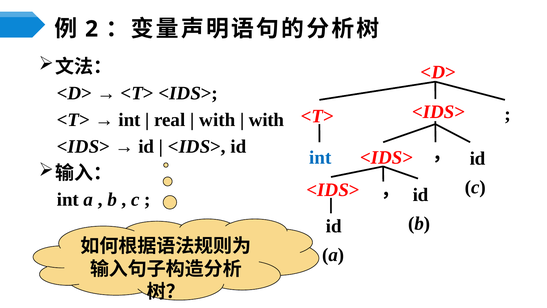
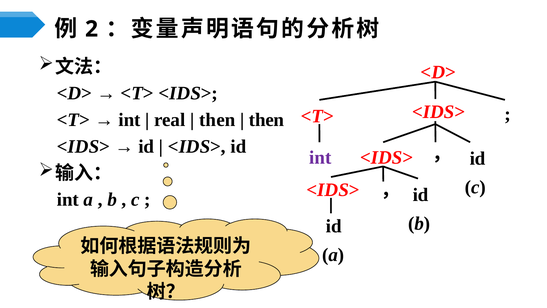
with: with -> then (217, 120)
with: with -> then (267, 120)
int colour: blue -> purple (320, 157)
